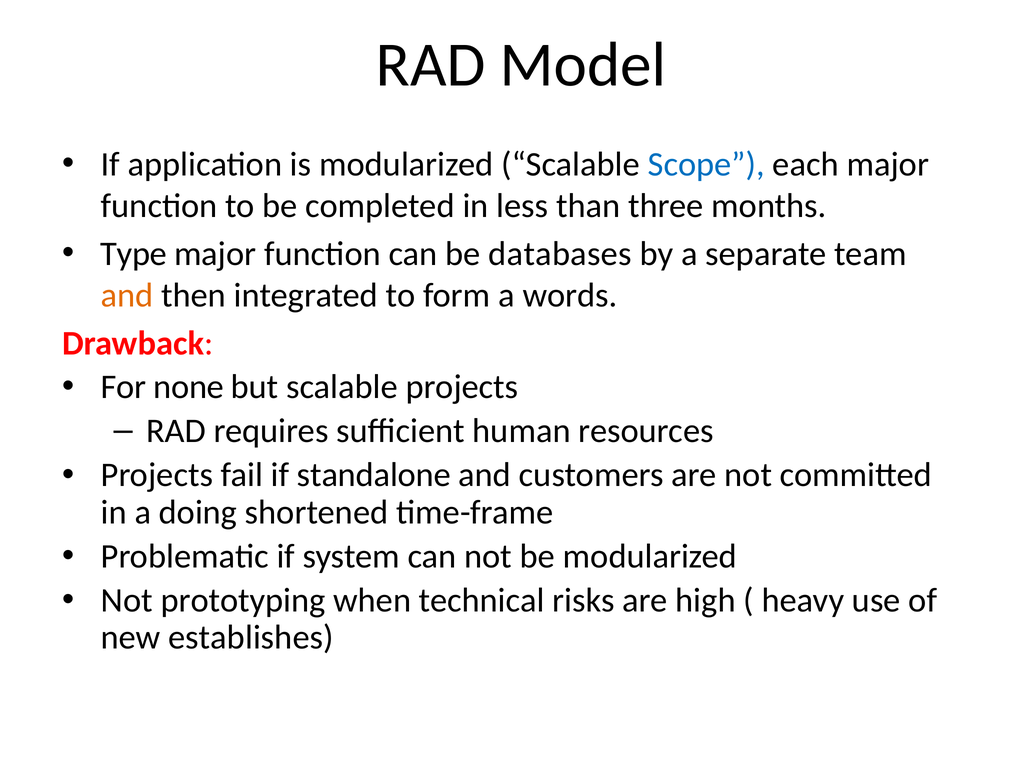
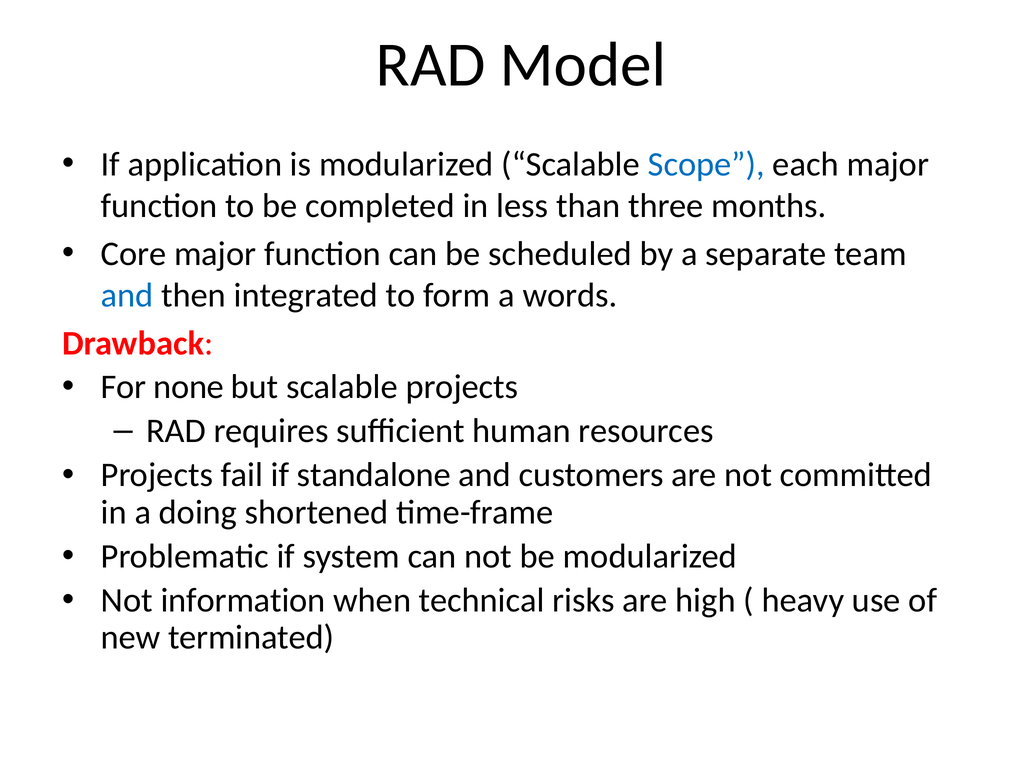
Type: Type -> Core (134, 254)
databases: databases -> scheduled (560, 254)
and colour: orange -> blue (127, 295)
prototyping: prototyping -> information (243, 601)
establishes: establishes -> terminated (251, 638)
